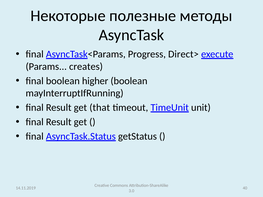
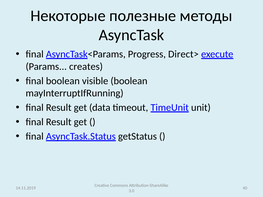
higher: higher -> visible (95, 81)
that: that -> data (100, 108)
